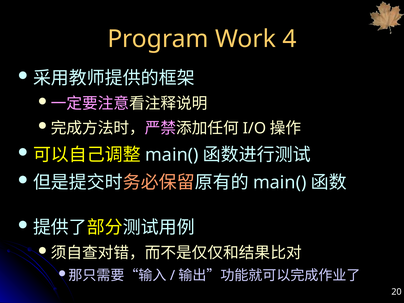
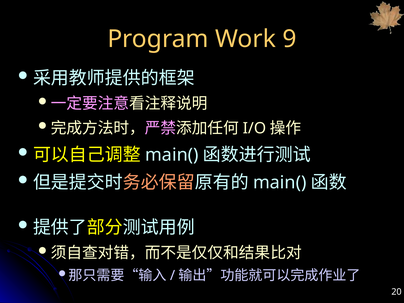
4: 4 -> 9 (289, 39)
